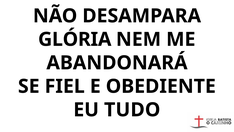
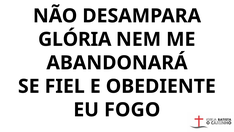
TUDO: TUDO -> FOGO (132, 110)
